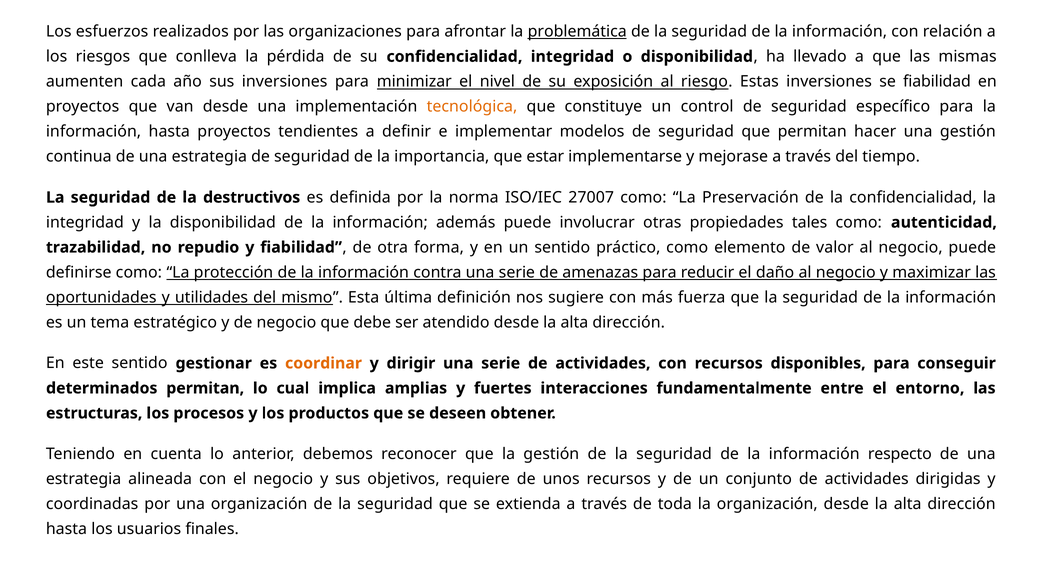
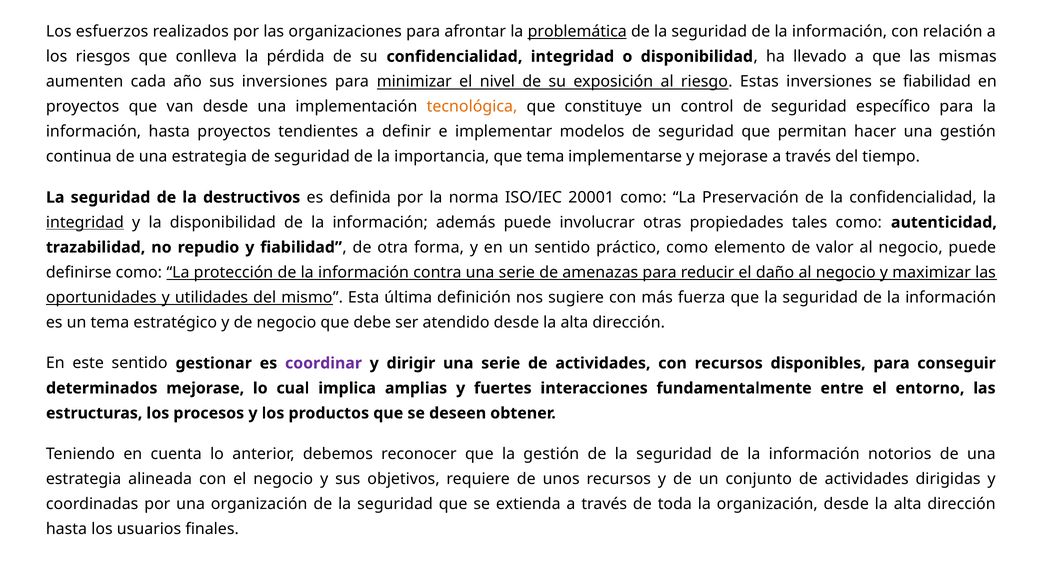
que estar: estar -> tema (545, 156)
27007: 27007 -> 20001 (591, 197)
integridad underline: none -> present (85, 222)
coordinar colour: orange -> purple (323, 363)
determinados permitan: permitan -> mejorase (205, 388)
respecto: respecto -> notorios (900, 454)
